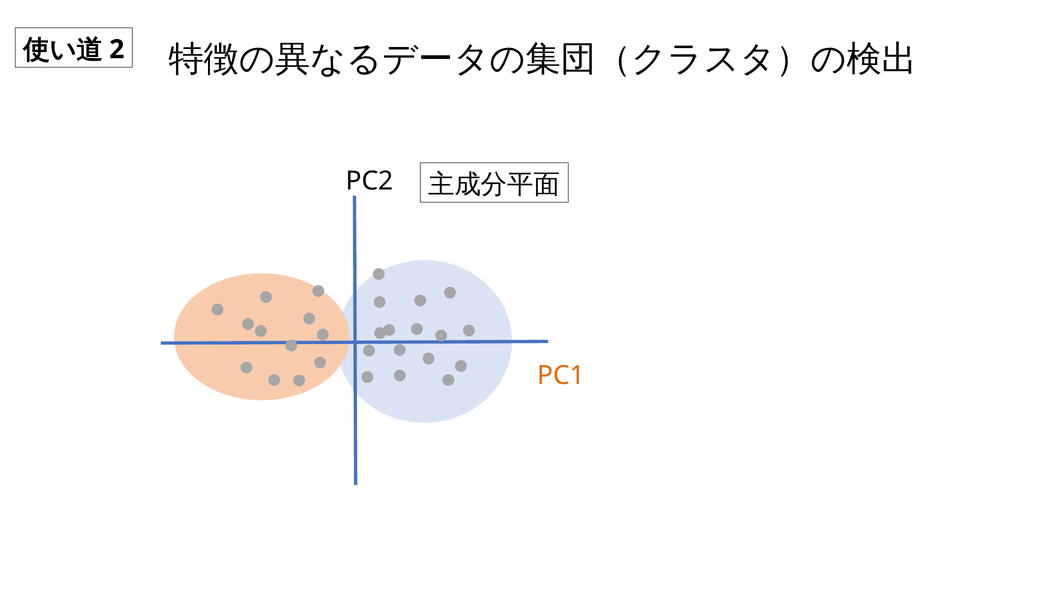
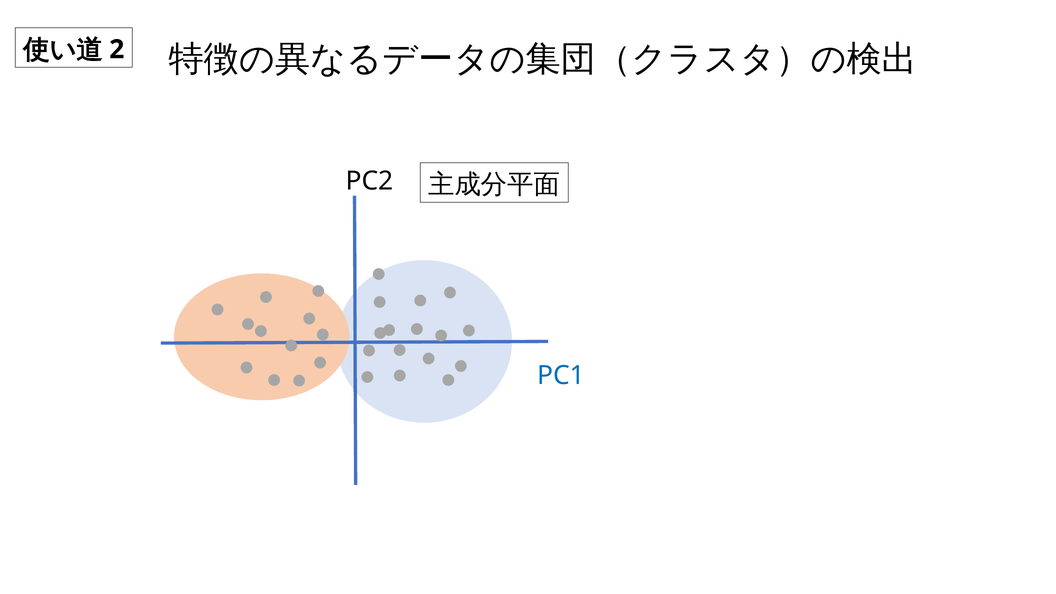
PC1 colour: orange -> blue (561, 376)
